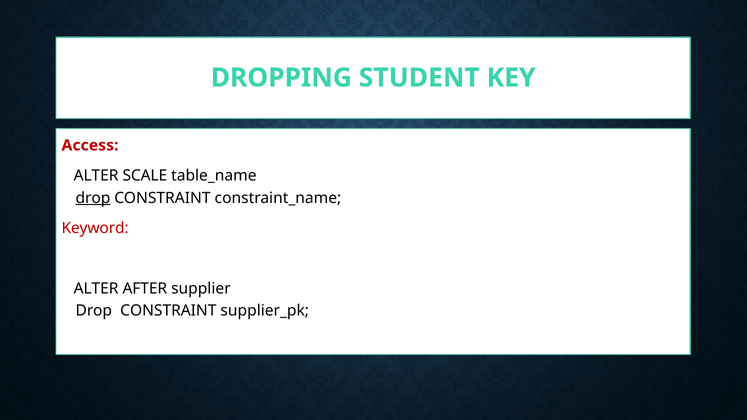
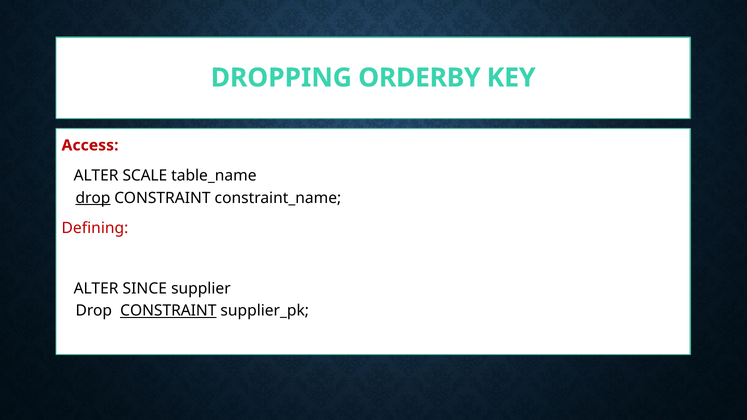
STUDENT: STUDENT -> ORDERBY (419, 78)
Keyword: Keyword -> Defining (95, 228)
AFTER: AFTER -> SINCE (145, 289)
CONSTRAINT underline: none -> present (168, 311)
